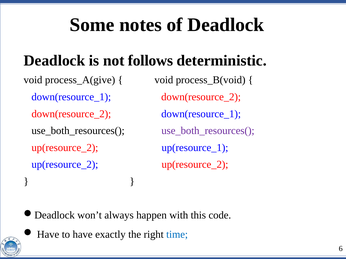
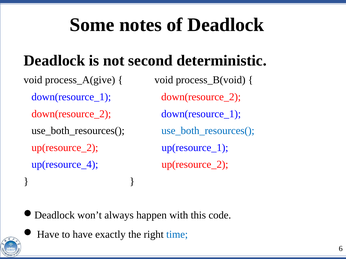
follows: follows -> second (150, 61)
use_both_resources( colour: purple -> blue (208, 131)
up(resource_2: up(resource_2 -> up(resource_4 (65, 165)
